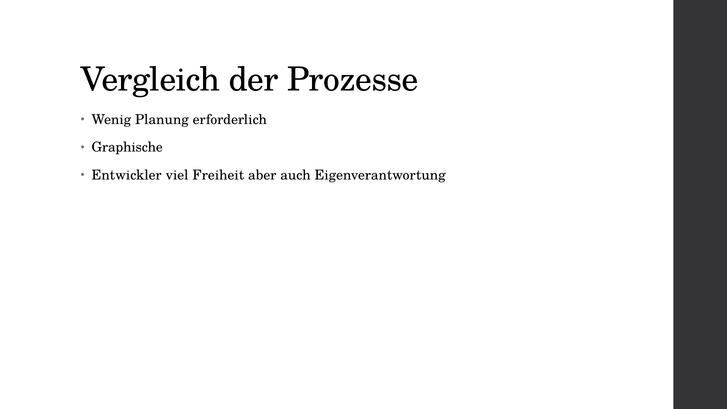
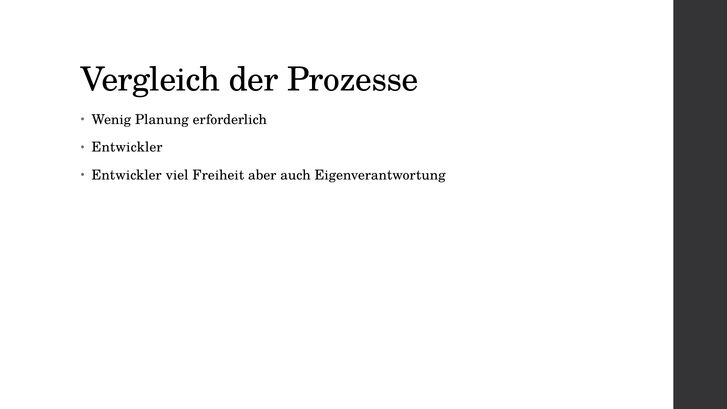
Graphische: Graphische -> Entwickler (127, 147)
